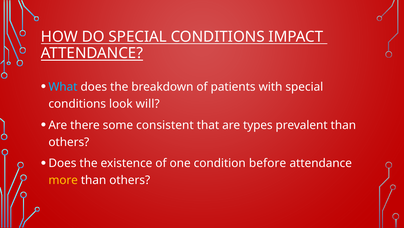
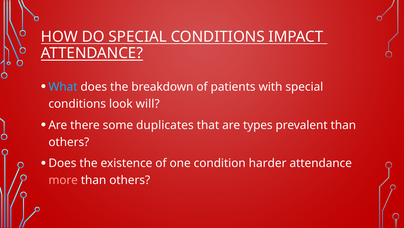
consistent: consistent -> duplicates (165, 125)
before: before -> harder (268, 163)
more colour: yellow -> pink (63, 180)
